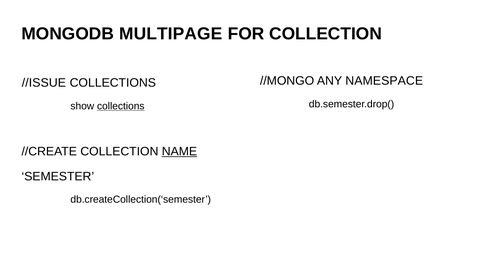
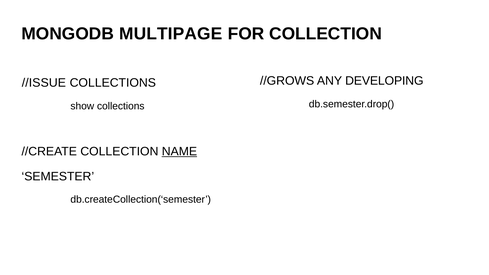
//MONGO: //MONGO -> //GROWS (287, 81)
NAMESPACE: NAMESPACE -> DEVELOPING (384, 81)
collections underline: present -> none (121, 106)
